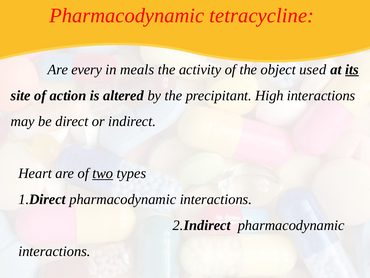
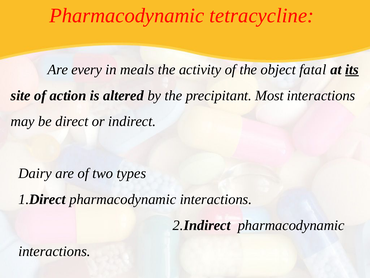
used: used -> fatal (313, 69)
High: High -> Most (269, 95)
Heart: Heart -> Dairy (35, 173)
two underline: present -> none (103, 173)
